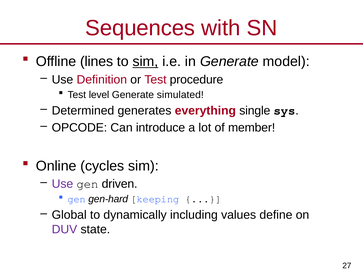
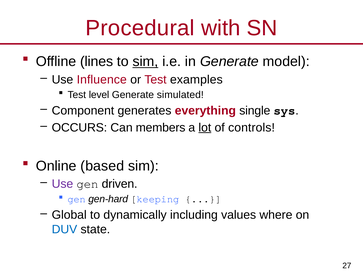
Sequences: Sequences -> Procedural (140, 28)
Definition: Definition -> Influence (102, 80)
procedure: procedure -> examples (196, 80)
Determined: Determined -> Component (83, 111)
OPCODE: OPCODE -> OCCURS (79, 128)
introduce: introduce -> members (161, 128)
lot underline: none -> present (205, 128)
member: member -> controls (252, 128)
cycles: cycles -> based (102, 166)
define: define -> where (276, 215)
DUV colour: purple -> blue (64, 230)
